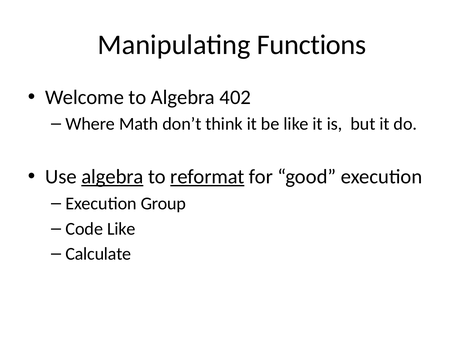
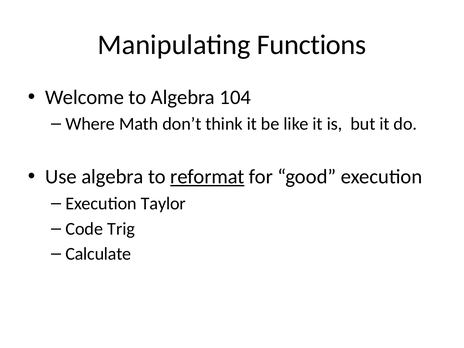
402: 402 -> 104 (235, 97)
algebra underline: present -> none (112, 177)
Group: Group -> Taylor (163, 203)
Code Like: Like -> Trig (121, 229)
